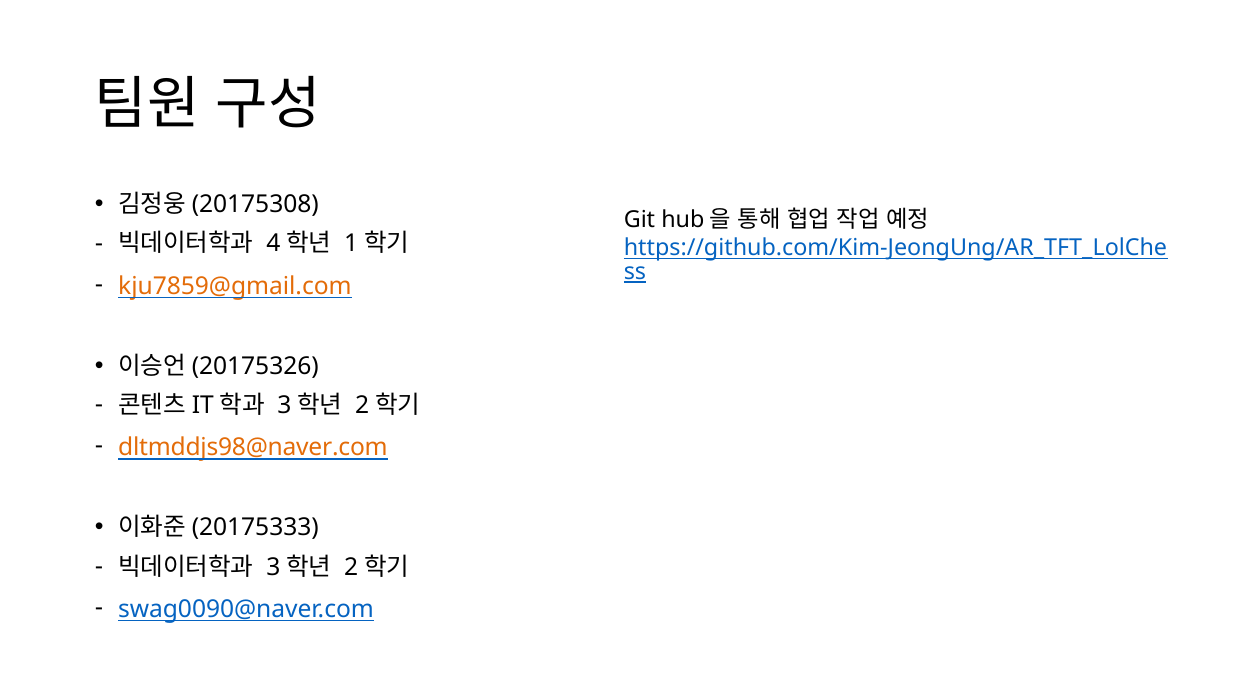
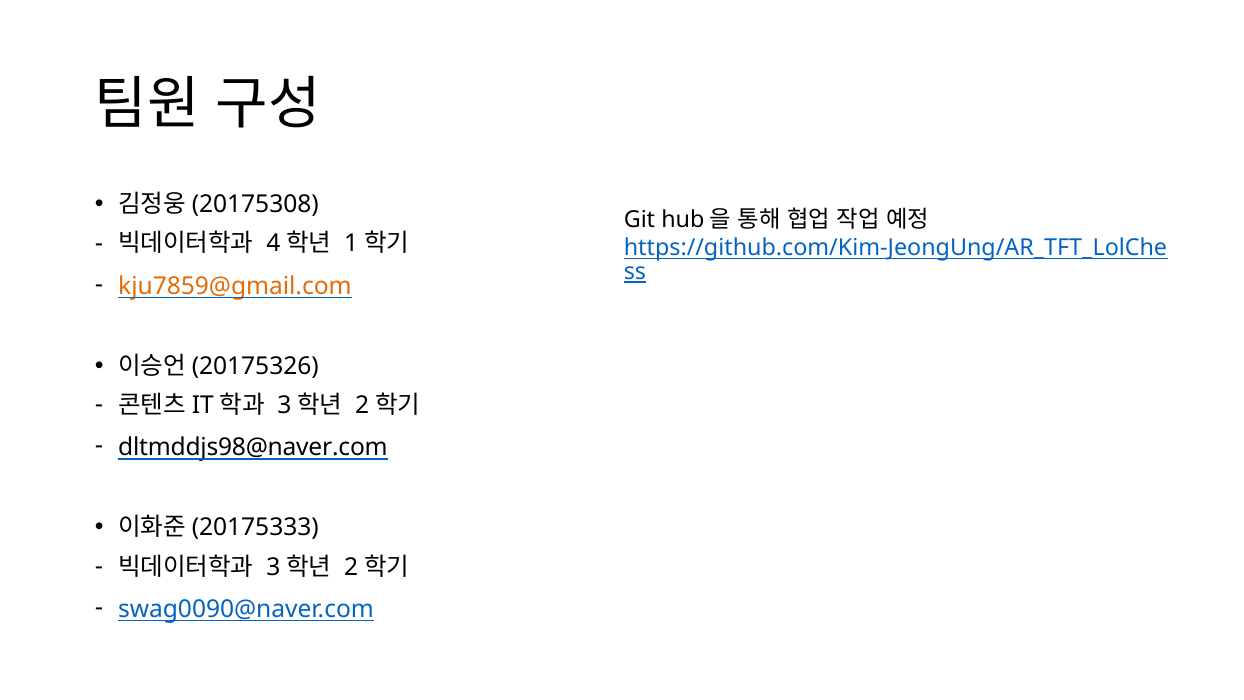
dltmddjs98@naver.com colour: orange -> black (253, 448)
